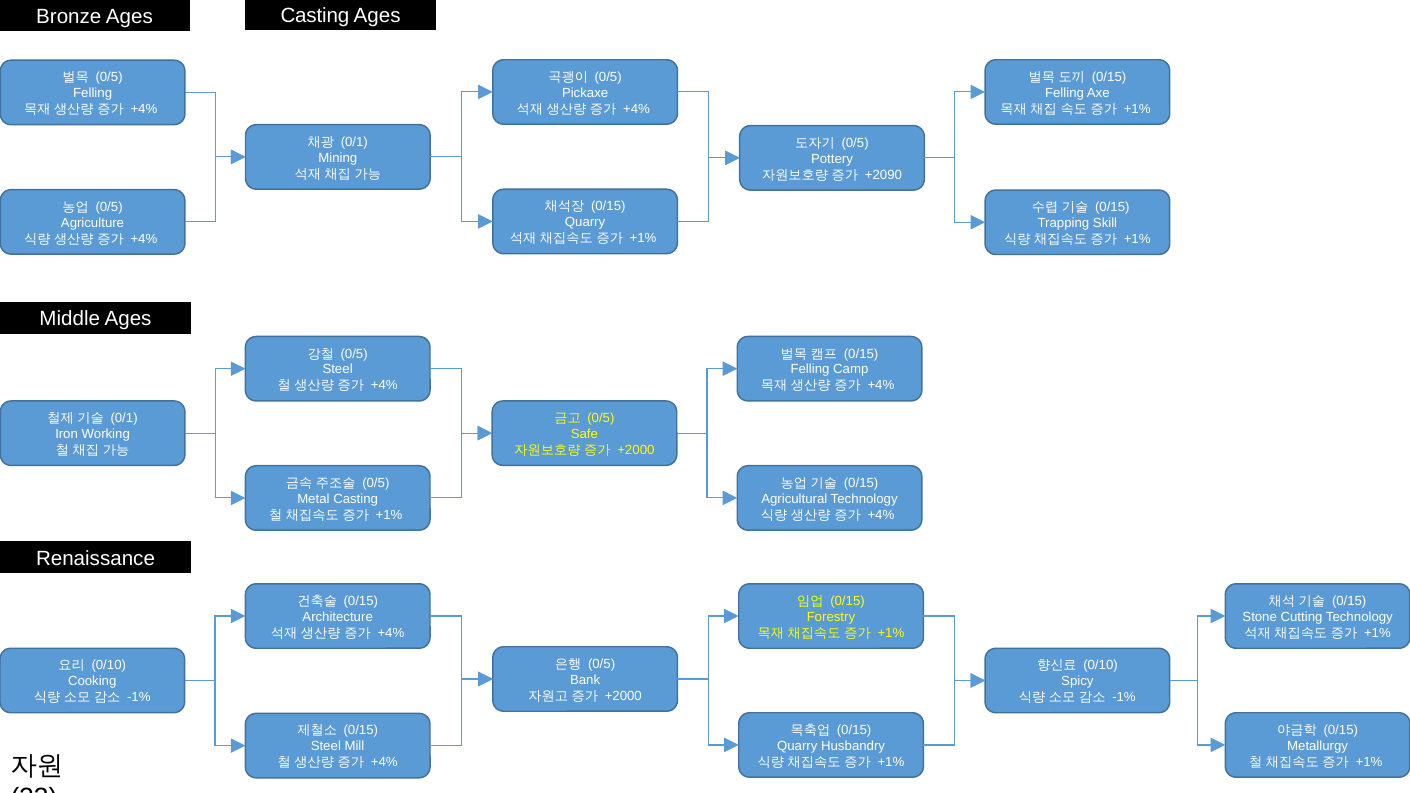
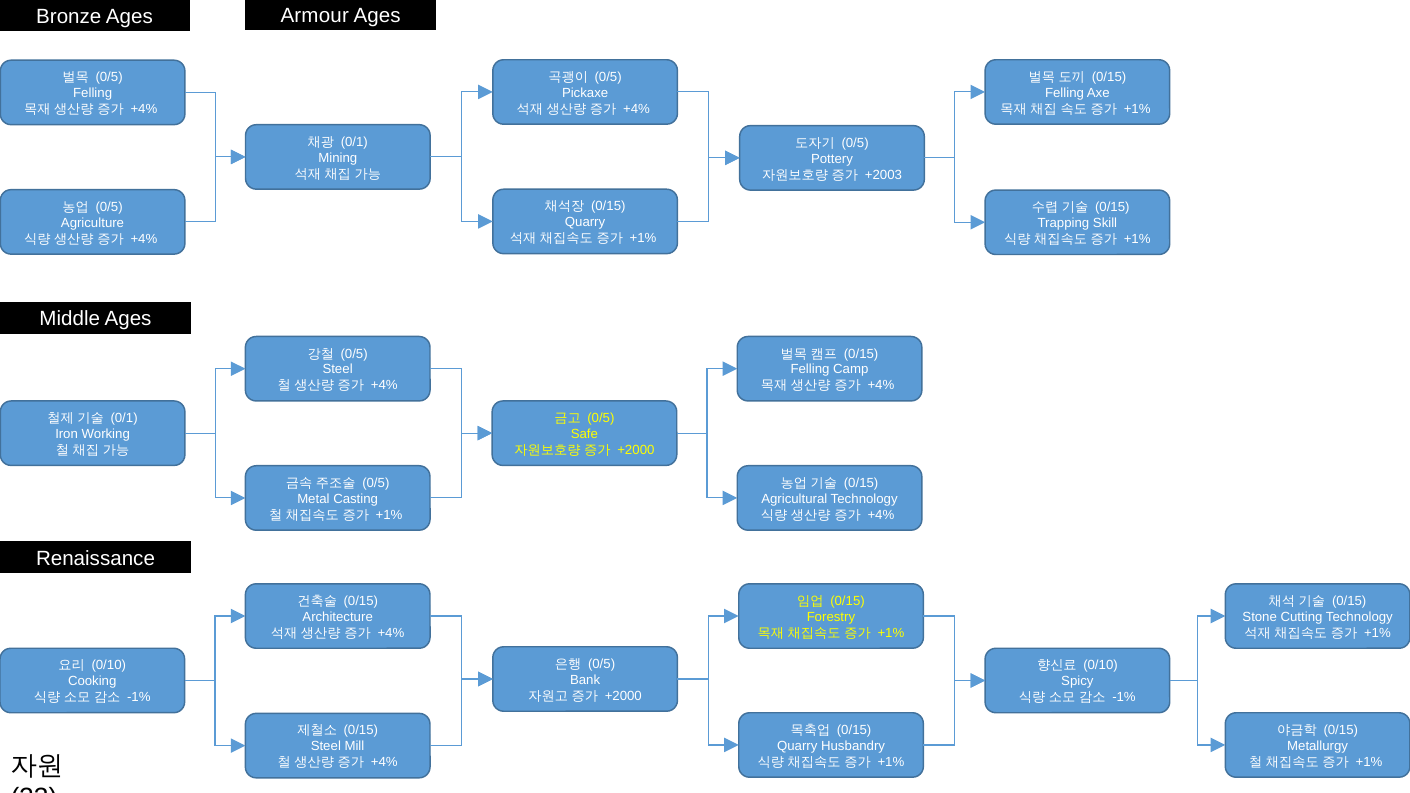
Casting: Casting -> Armour (315, 16)
+2090: +2090 -> +2003 (883, 175)
